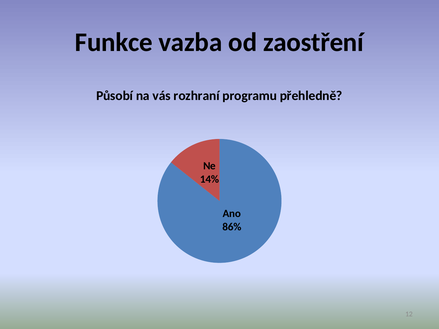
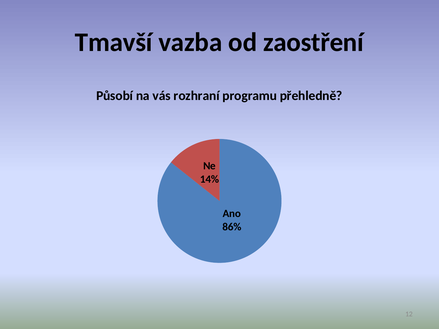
Funkce: Funkce -> Tmavší (114, 42)
